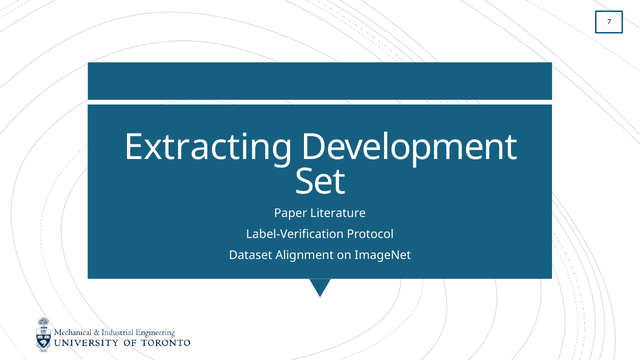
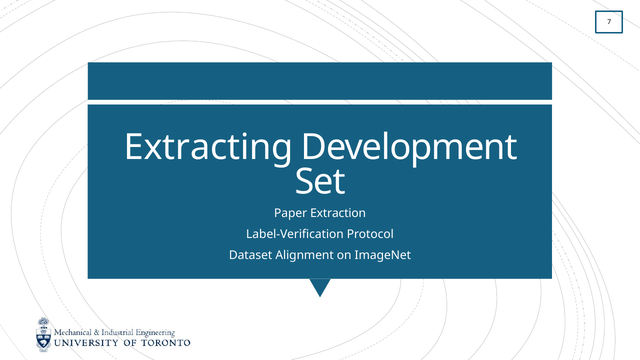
Literature: Literature -> Extraction (338, 213)
